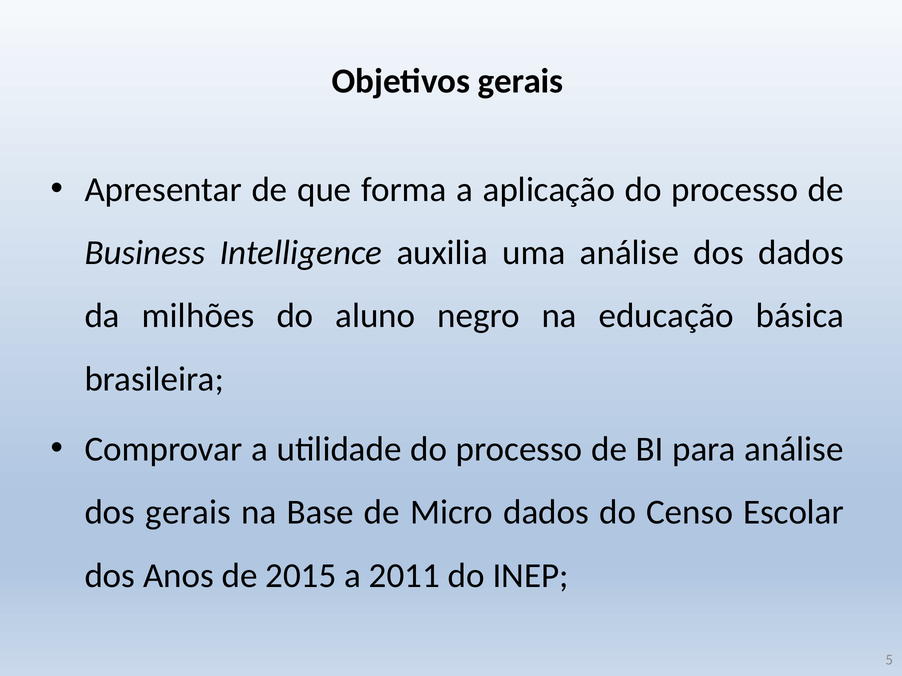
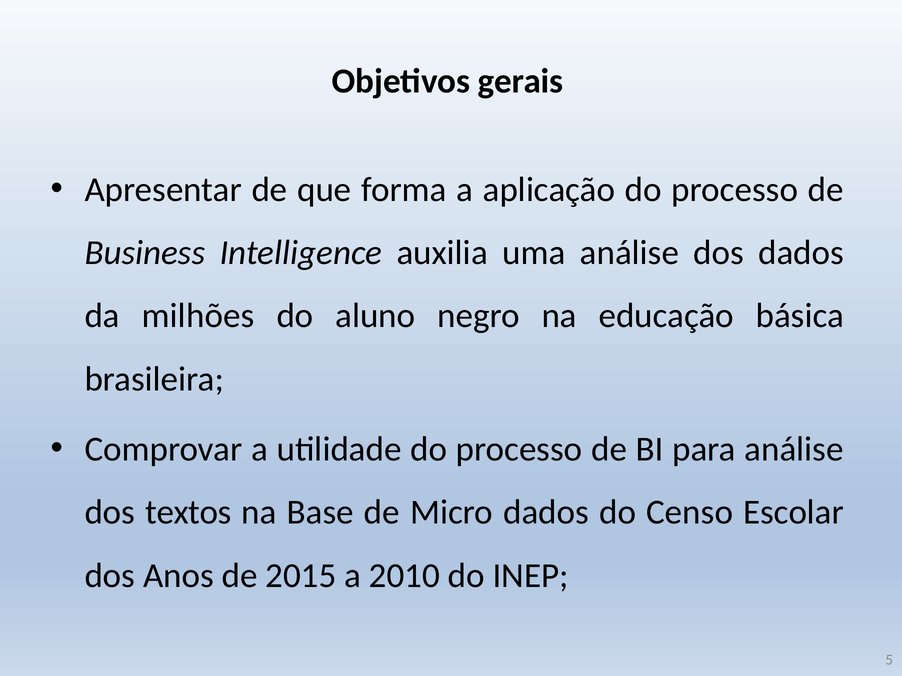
dos gerais: gerais -> textos (188, 513)
2011: 2011 -> 2010 (404, 576)
